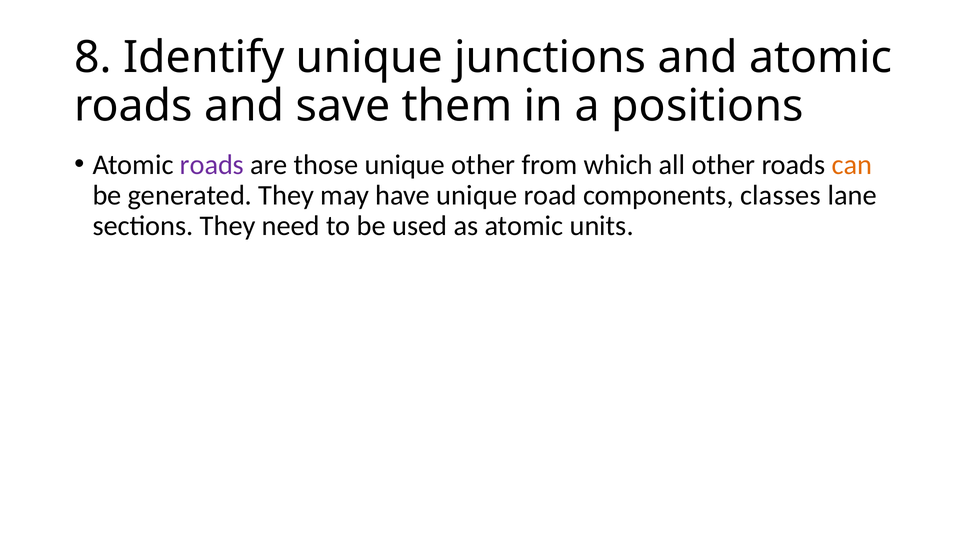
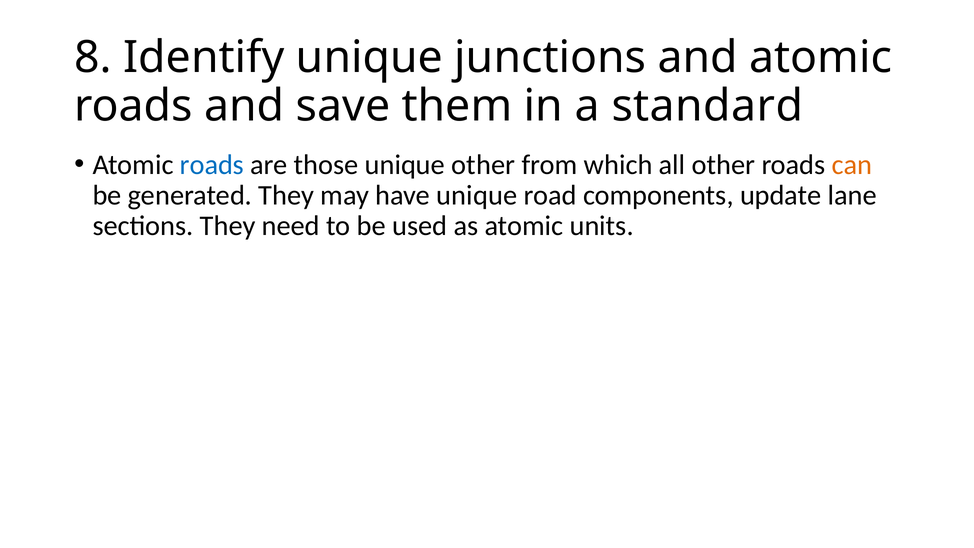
positions: positions -> standard (707, 106)
roads colour: purple -> blue (212, 165)
classes: classes -> update (781, 195)
